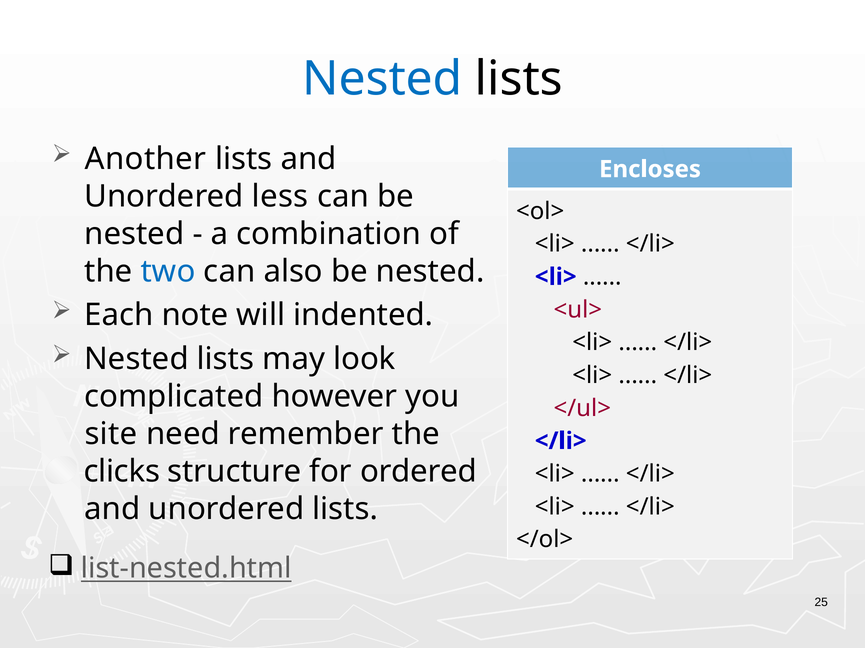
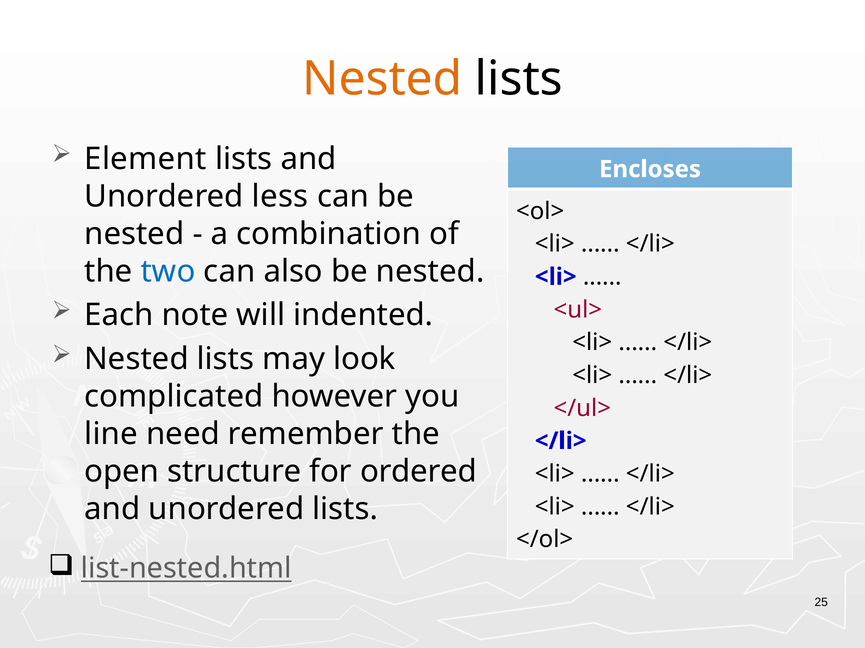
Nested colour: blue -> orange (382, 79)
Another: Another -> Element (146, 159)
site: site -> line (111, 434)
clicks: clicks -> open (122, 472)
